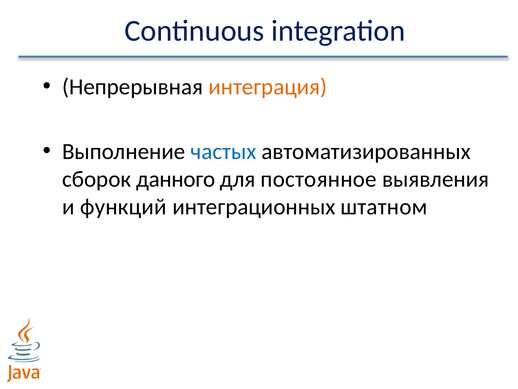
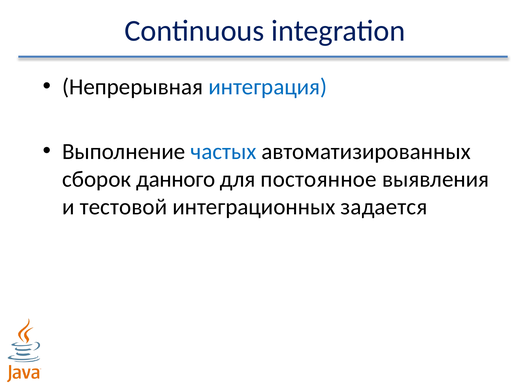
интеграция colour: orange -> blue (268, 87)
функций: функций -> тестовой (123, 207)
штатном: штатном -> задается (384, 207)
